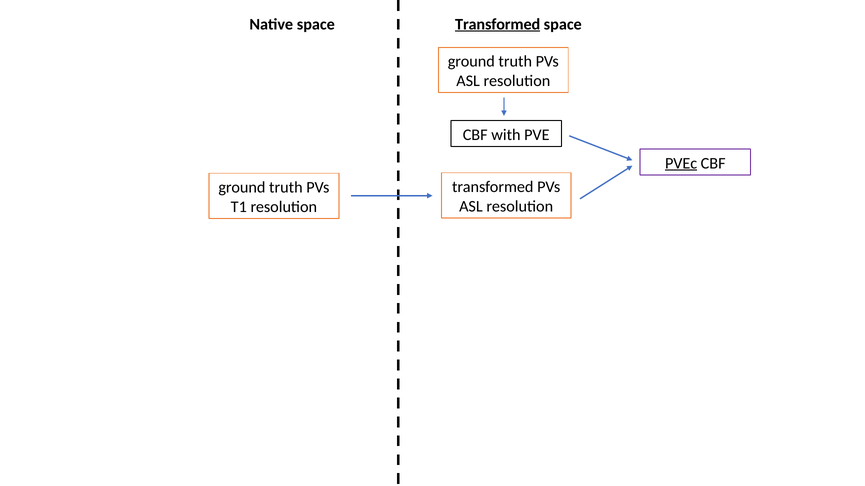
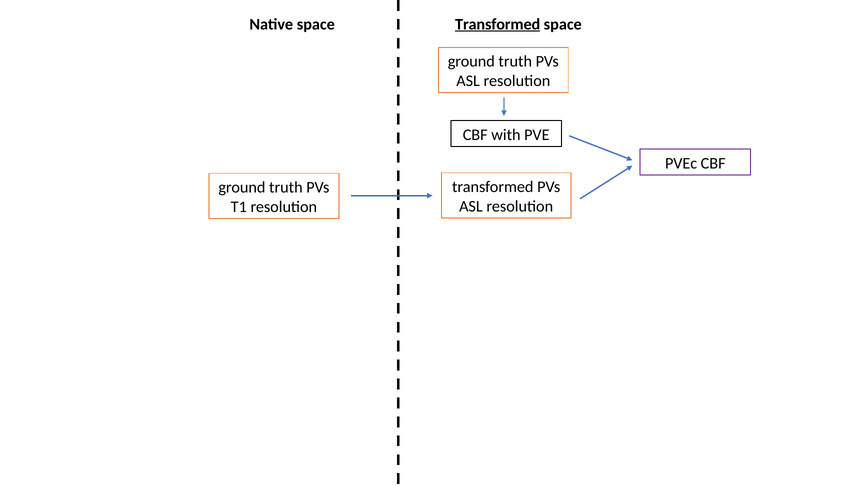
PVEc underline: present -> none (681, 163)
